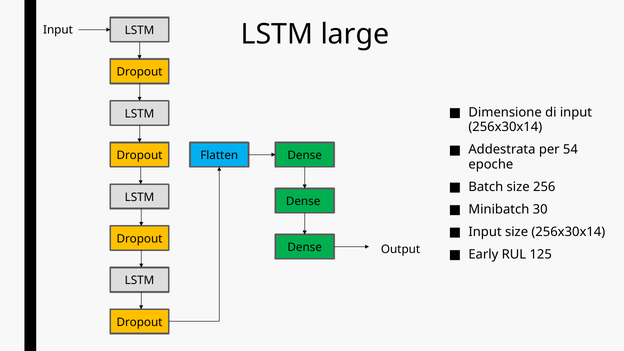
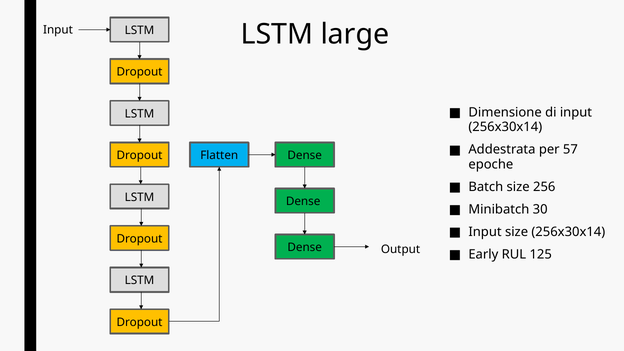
54: 54 -> 57 (570, 150)
